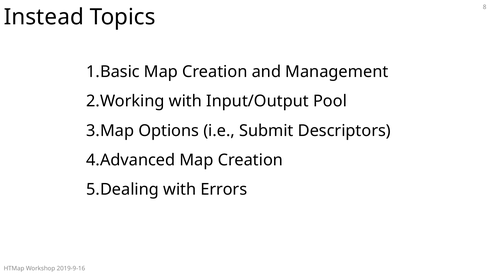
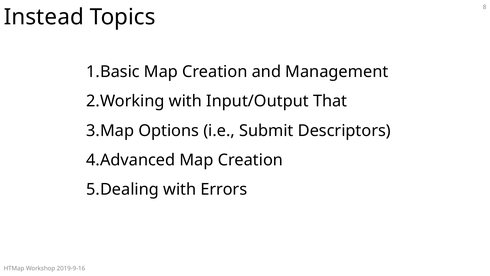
Pool: Pool -> That (330, 101)
